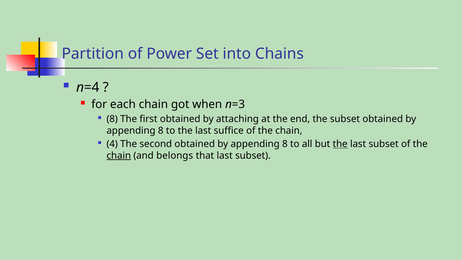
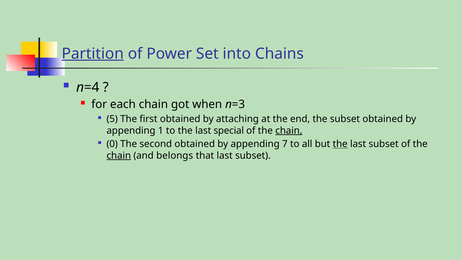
Partition underline: none -> present (93, 54)
8: 8 -> 5 (112, 119)
8: 8 -> 1 (161, 130)
suffice: suffice -> special (229, 130)
chain underline: none -> present (289, 130)
4: 4 -> 0 (112, 144)
8: 8 -> 7 (285, 144)
